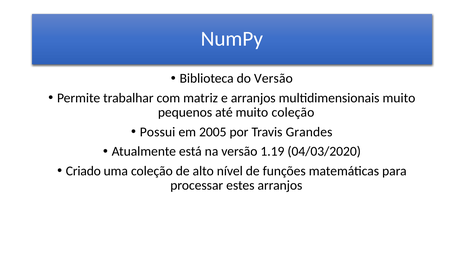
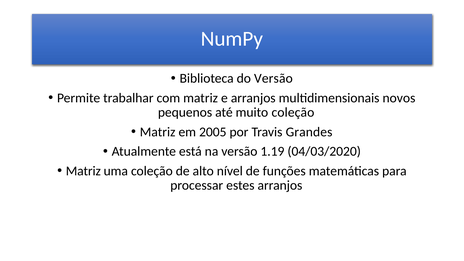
multidimensionais muito: muito -> novos (399, 98)
Possui: Possui -> Matriz (158, 132)
Criado: Criado -> Matriz (83, 171)
